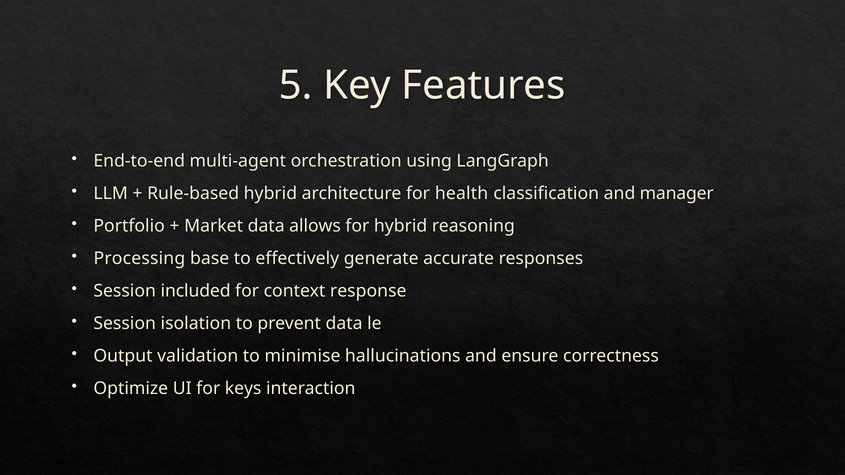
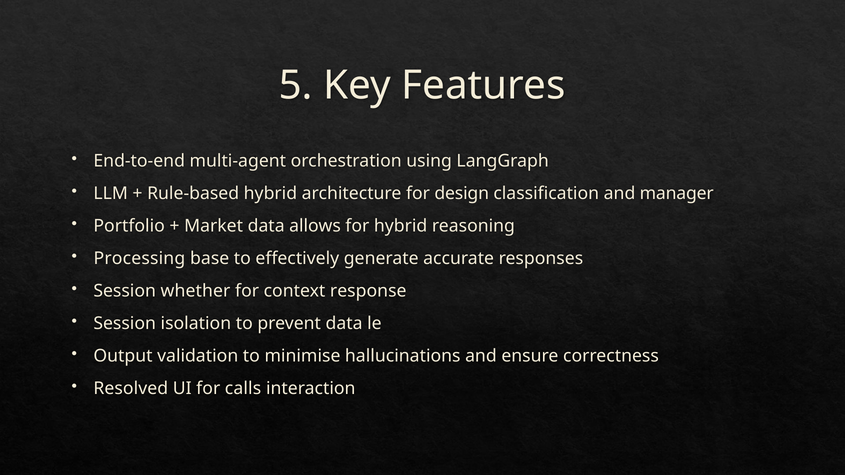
health: health -> design (462, 194)
included: included -> whether (195, 291)
Optimize: Optimize -> Resolved (131, 389)
keys: keys -> calls (243, 389)
